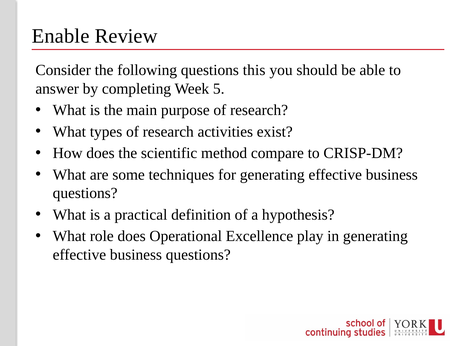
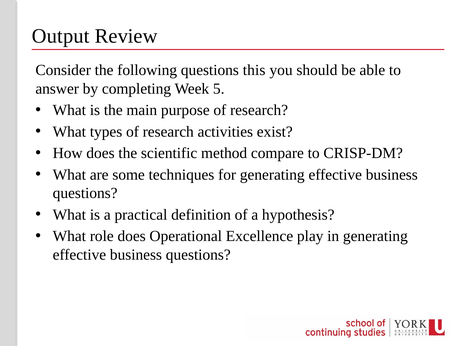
Enable: Enable -> Output (61, 36)
